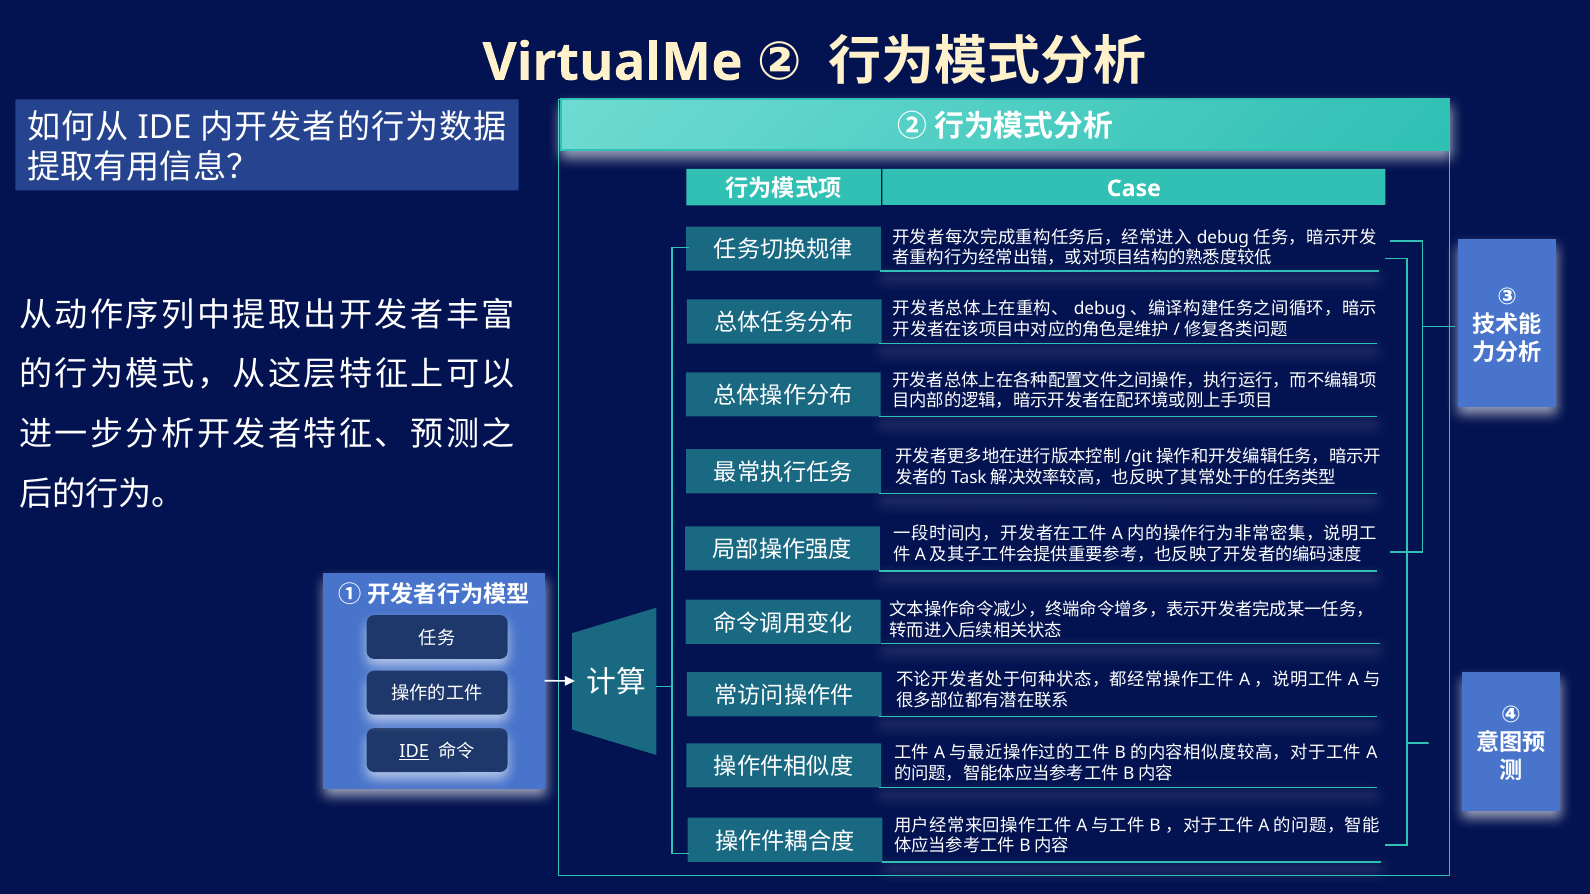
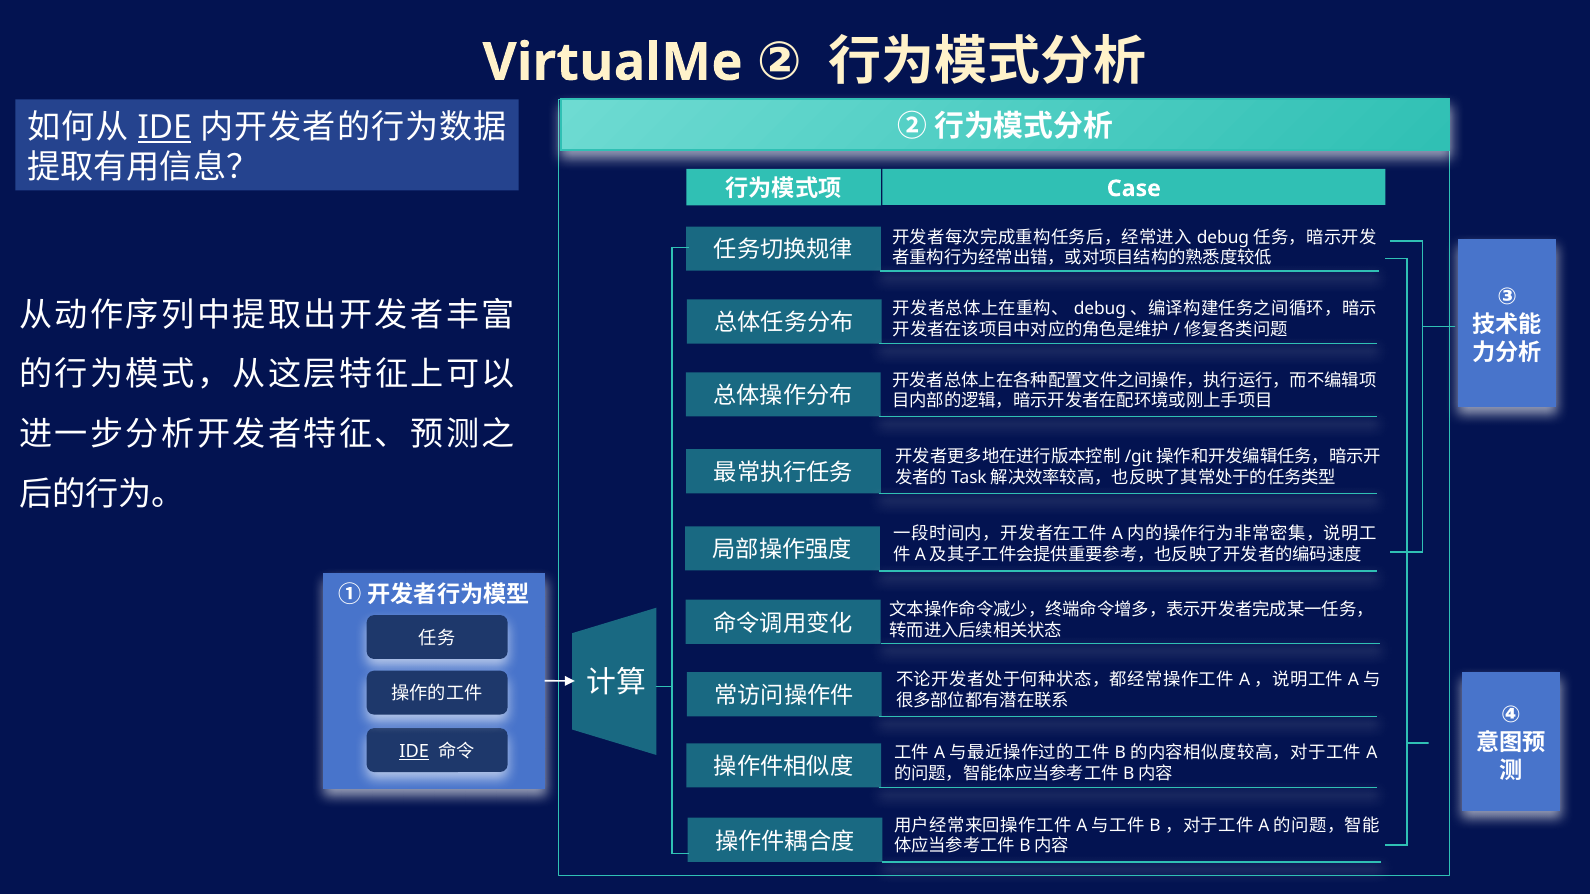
IDE underline: none -> present (165, 127)
